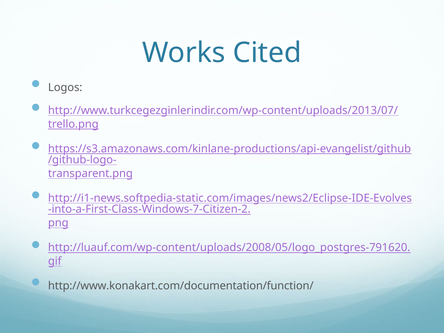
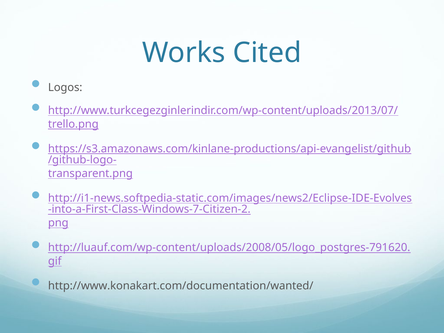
http://www.konakart.com/documentation/function/: http://www.konakart.com/documentation/function/ -> http://www.konakart.com/documentation/wanted/ (181, 286)
